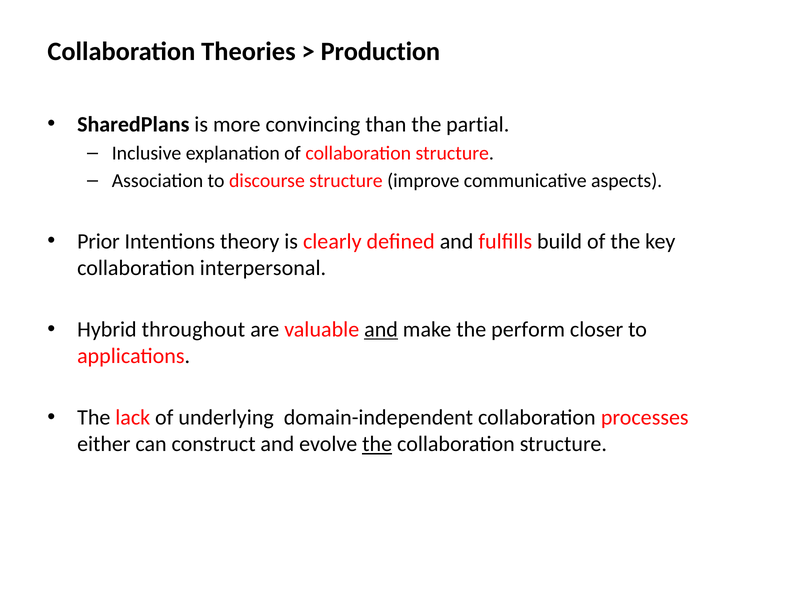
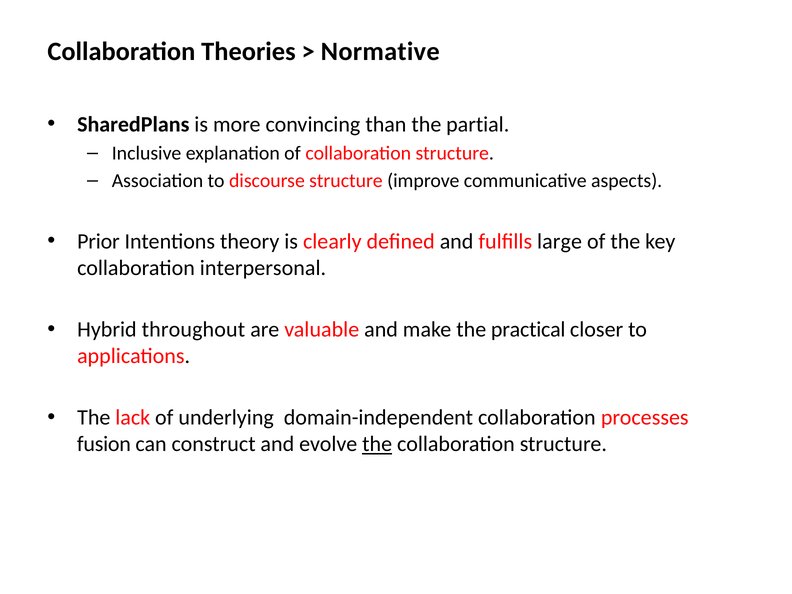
Production: Production -> Normative (380, 51)
build: build -> large (560, 241)
and underline: present -> none (381, 330)
perform: perform -> practical (528, 330)
either: either -> fusion (104, 444)
